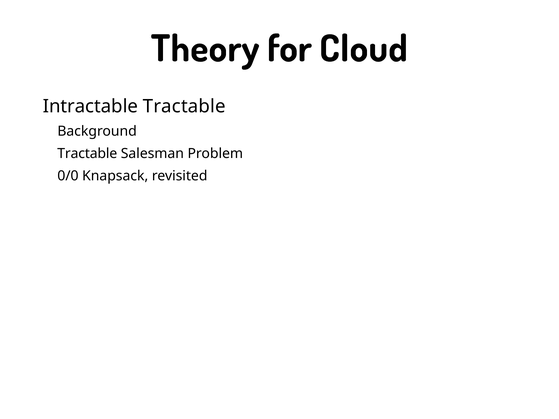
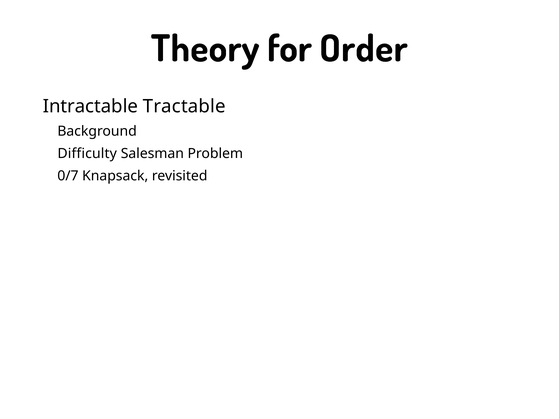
Cloud: Cloud -> Order (363, 49)
Tractable: Tractable -> Difficulty (87, 154)
0/0: 0/0 -> 0/7 (68, 176)
